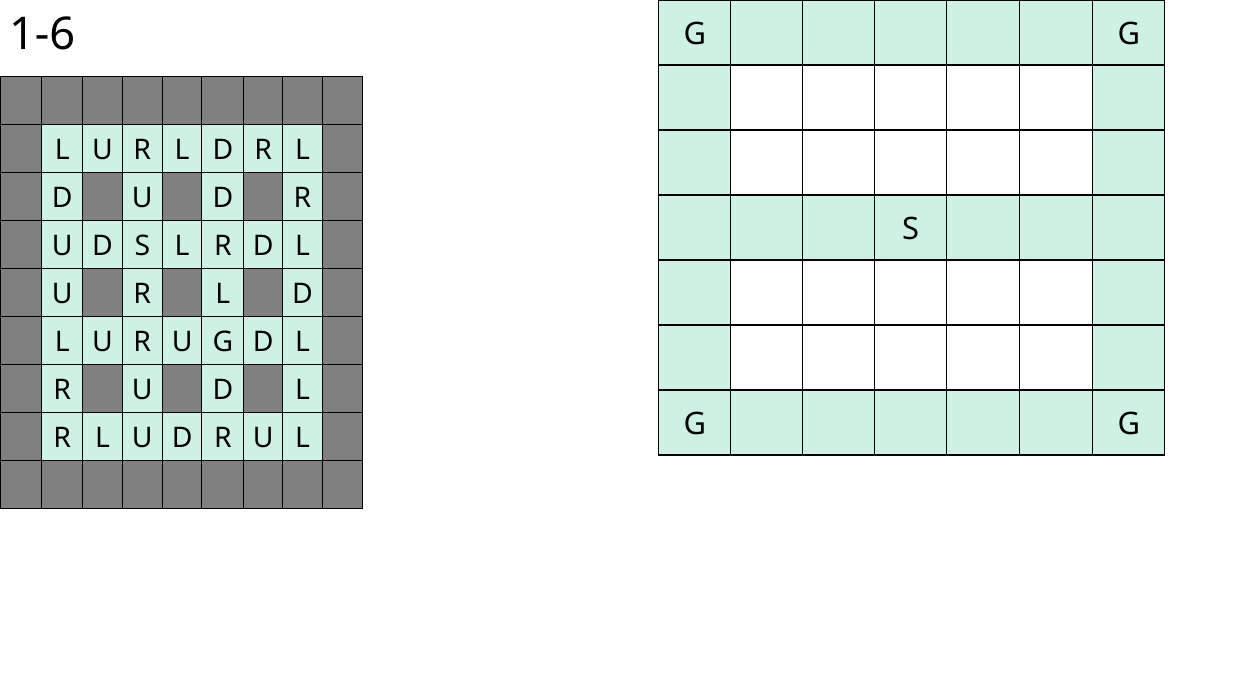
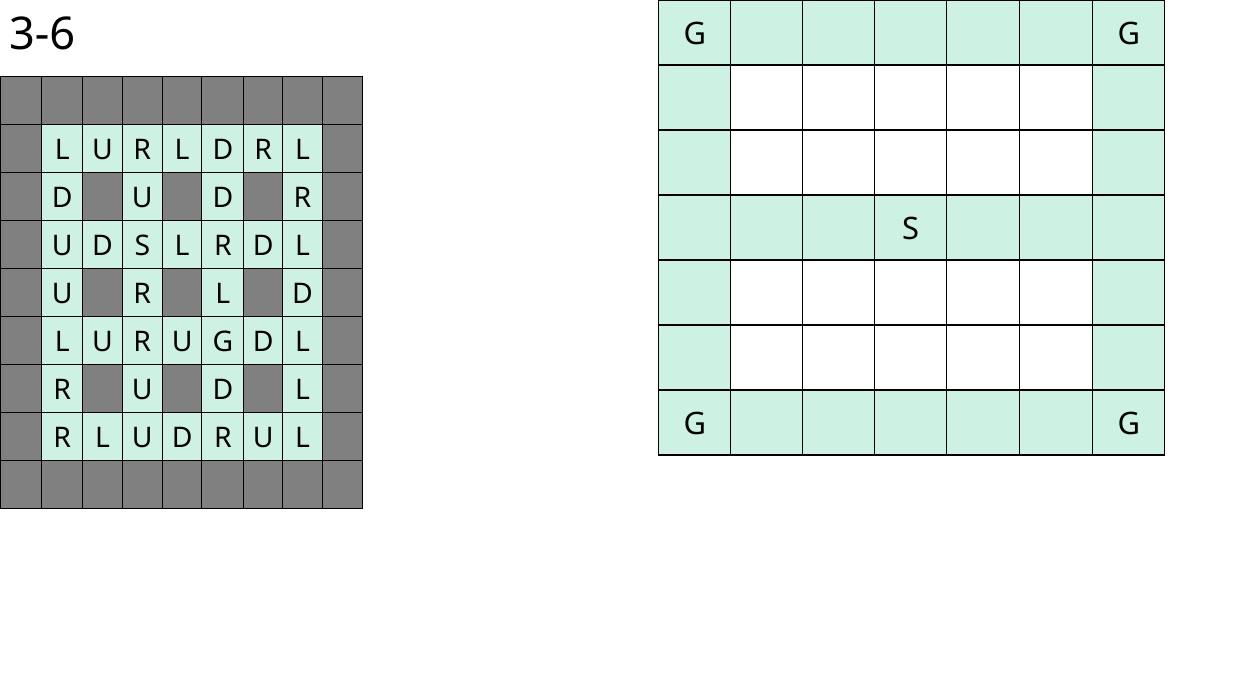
1-6: 1-6 -> 3-6 (42, 35)
